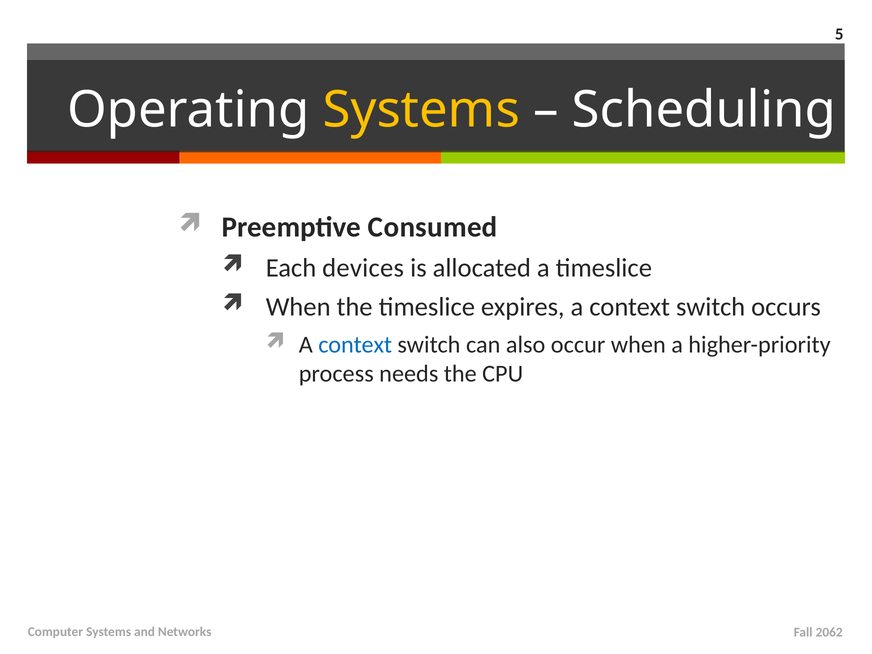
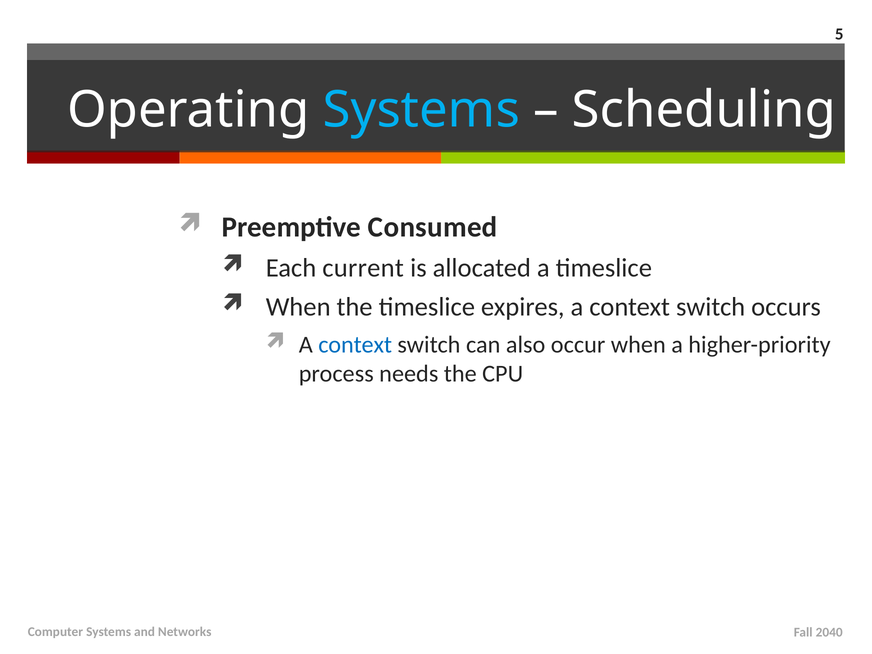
Systems colour: yellow -> light blue (421, 110)
devices: devices -> current (363, 268)
2062: 2062 -> 2040 (829, 632)
